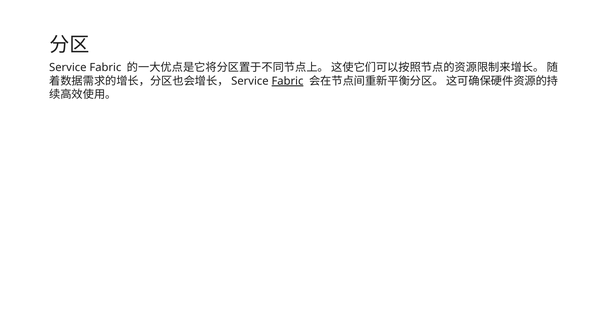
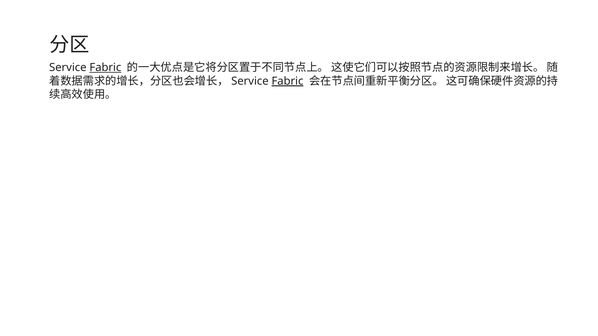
Fabric underline: none -> present (105, 68)
